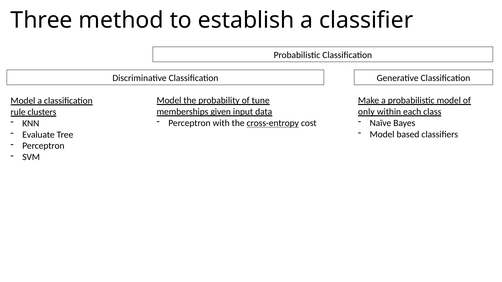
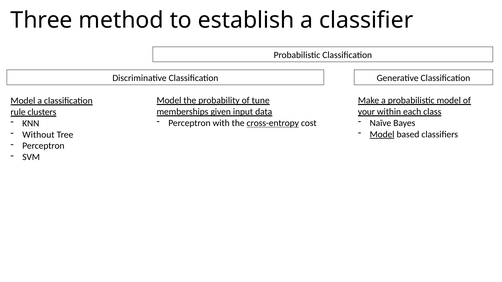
only: only -> your (366, 112)
Model underline: none -> present (382, 135)
Evaluate: Evaluate -> Without (38, 135)
